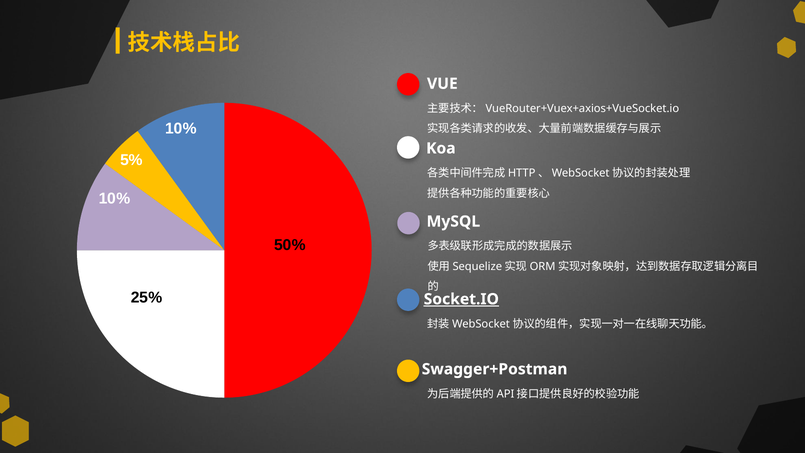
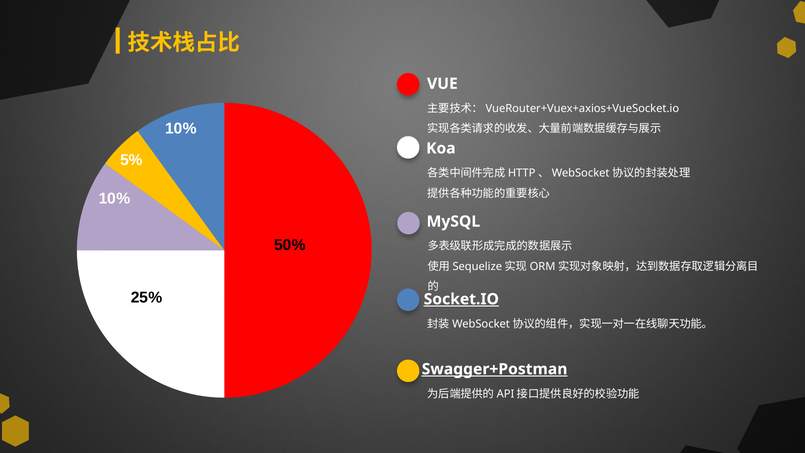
Swagger+Postman underline: none -> present (495, 369)
